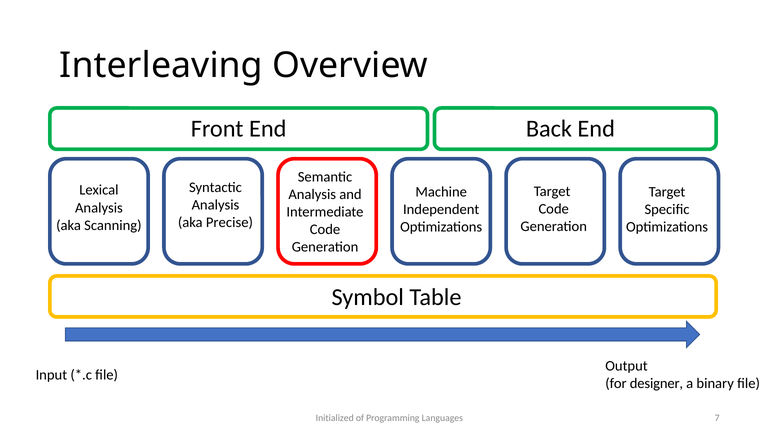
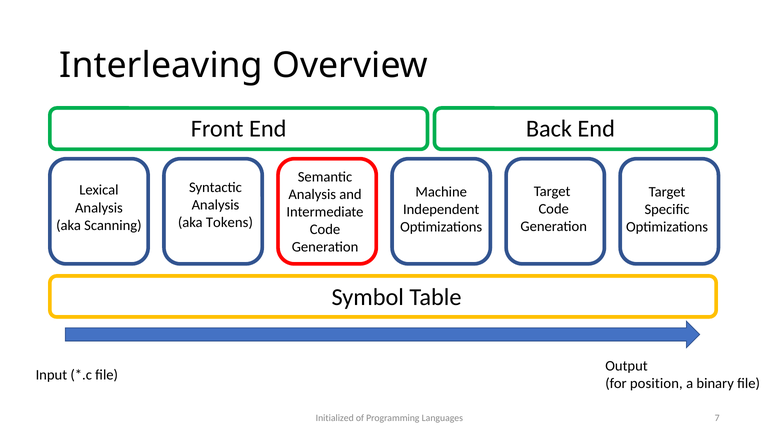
Precise: Precise -> Tokens (229, 223)
designer: designer -> position (656, 384)
